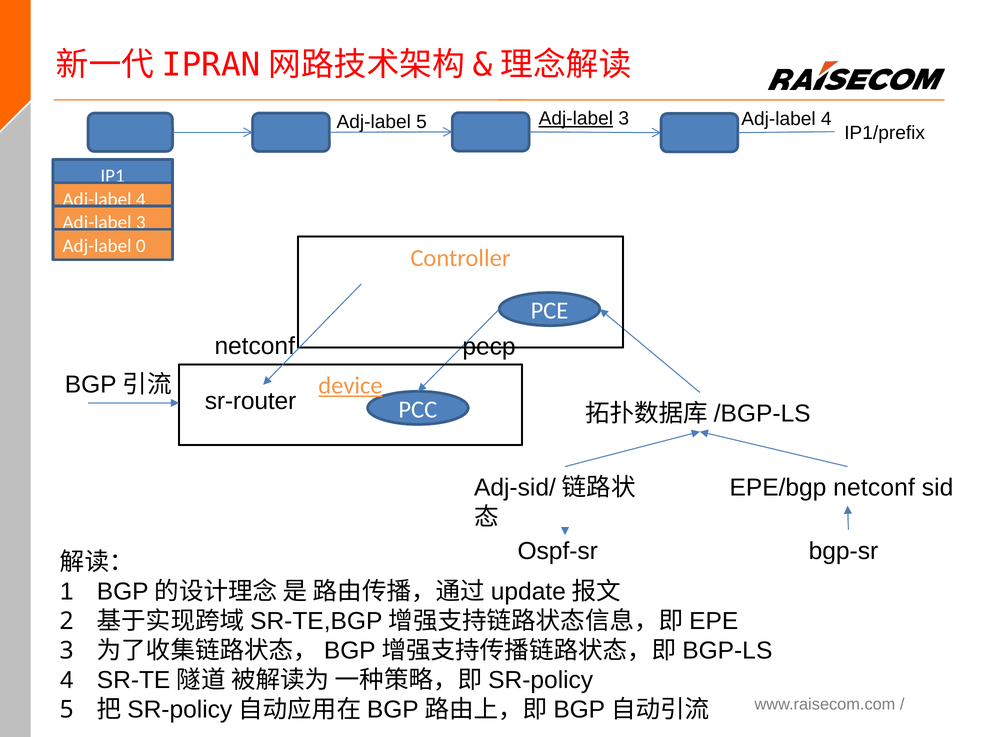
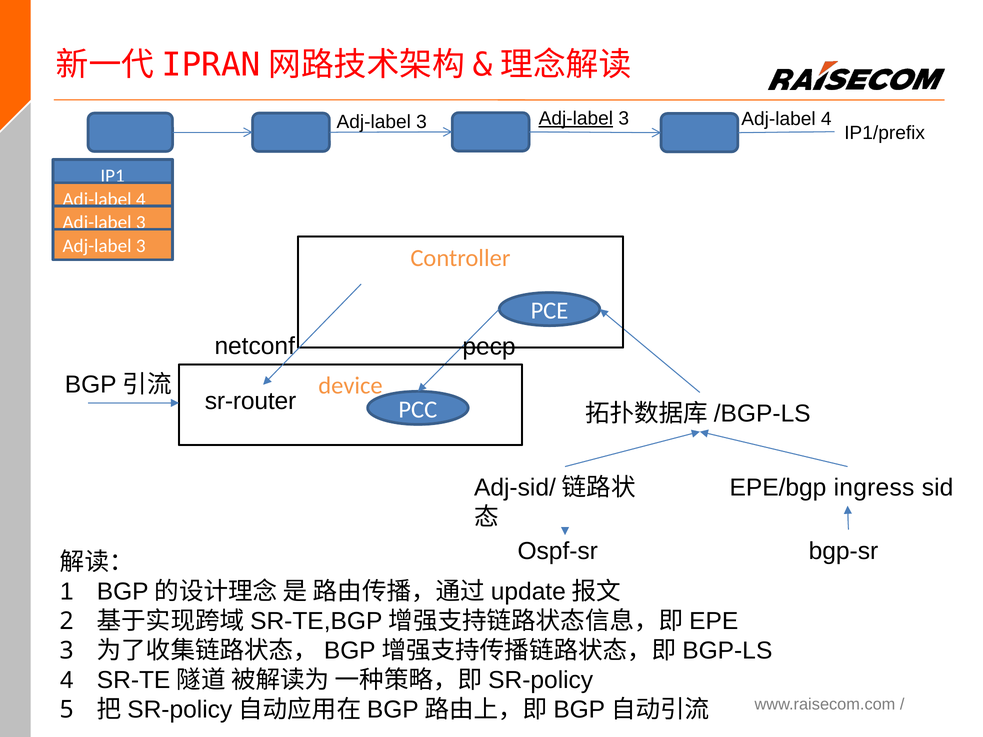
5: 5 -> 3 (422, 122)
0: 0 -> 3 (141, 246)
device underline: present -> none (350, 386)
EPE/bgp netconf: netconf -> ingress (874, 488)
